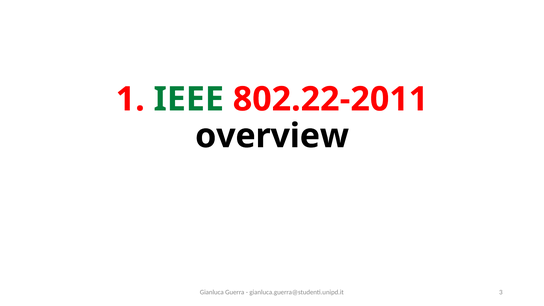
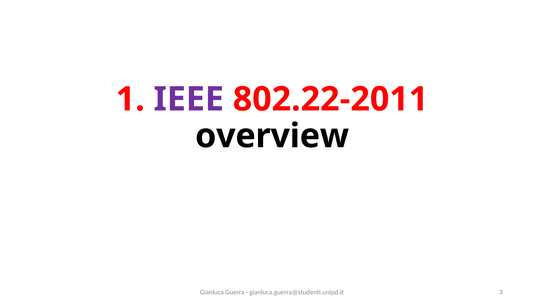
IEEE colour: green -> purple (189, 99)
